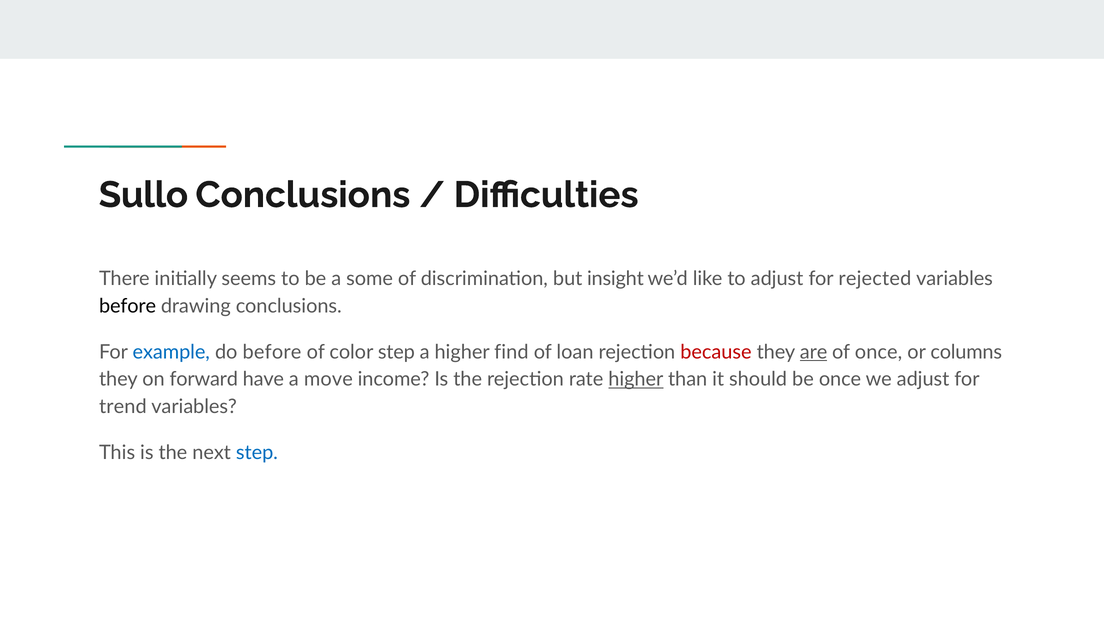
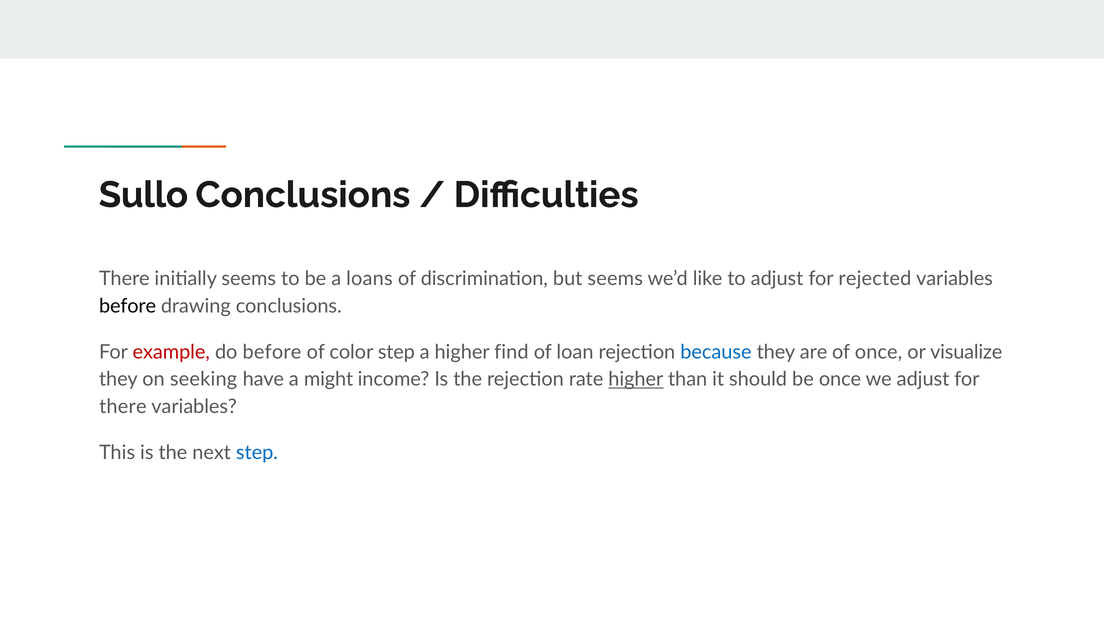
some: some -> loans (369, 279)
but insight: insight -> seems (615, 279)
example colour: blue -> red (171, 352)
because colour: red -> blue (716, 352)
are underline: present -> none (814, 352)
columns: columns -> visualize (966, 352)
forward: forward -> seeking (204, 379)
move: move -> might (329, 379)
trend: trend -> there (123, 407)
